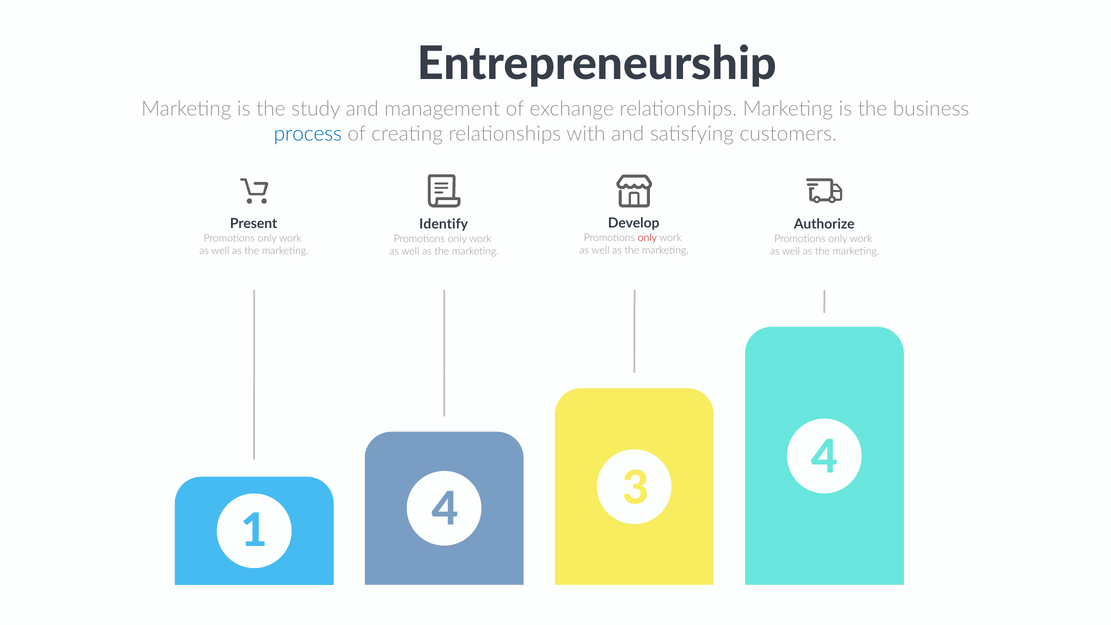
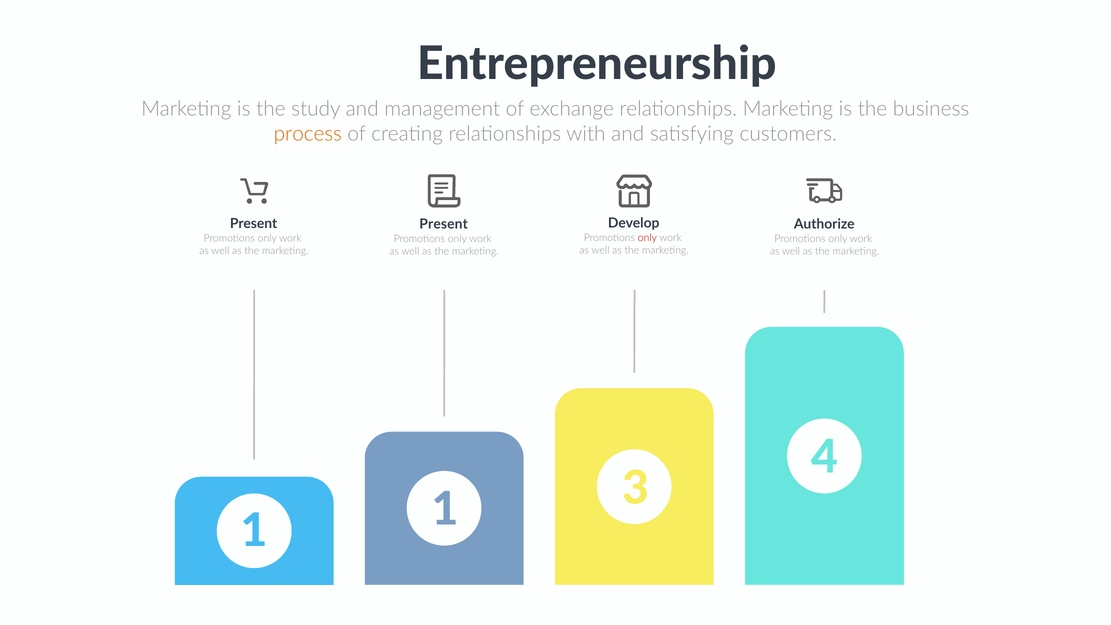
process colour: blue -> orange (308, 134)
Identify: Identify -> Present (444, 224)
1 4: 4 -> 1 (445, 510)
